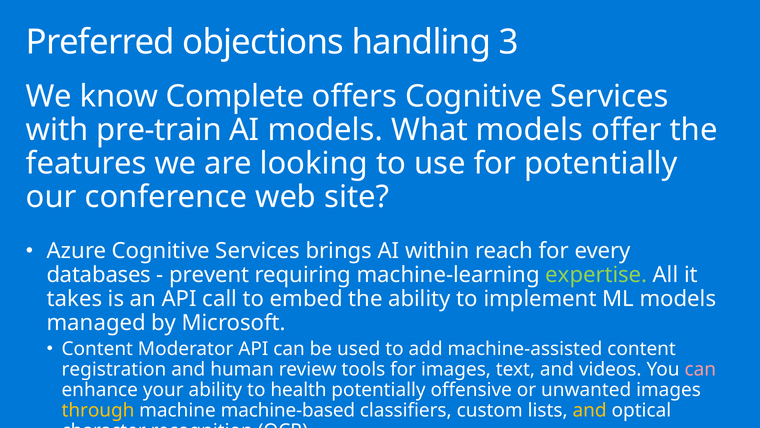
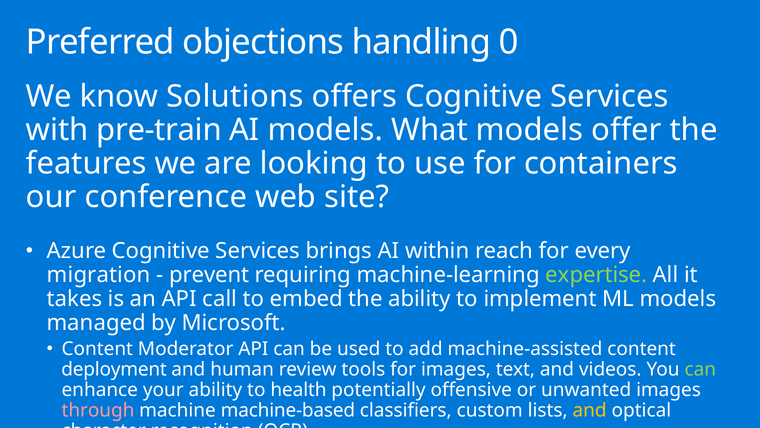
3: 3 -> 0 (509, 42)
Complete: Complete -> Solutions (235, 96)
for potentially: potentially -> containers (601, 163)
databases: databases -> migration (99, 274)
registration: registration -> deployment (114, 369)
can colour: pink -> light green (700, 369)
through colour: yellow -> pink (98, 410)
